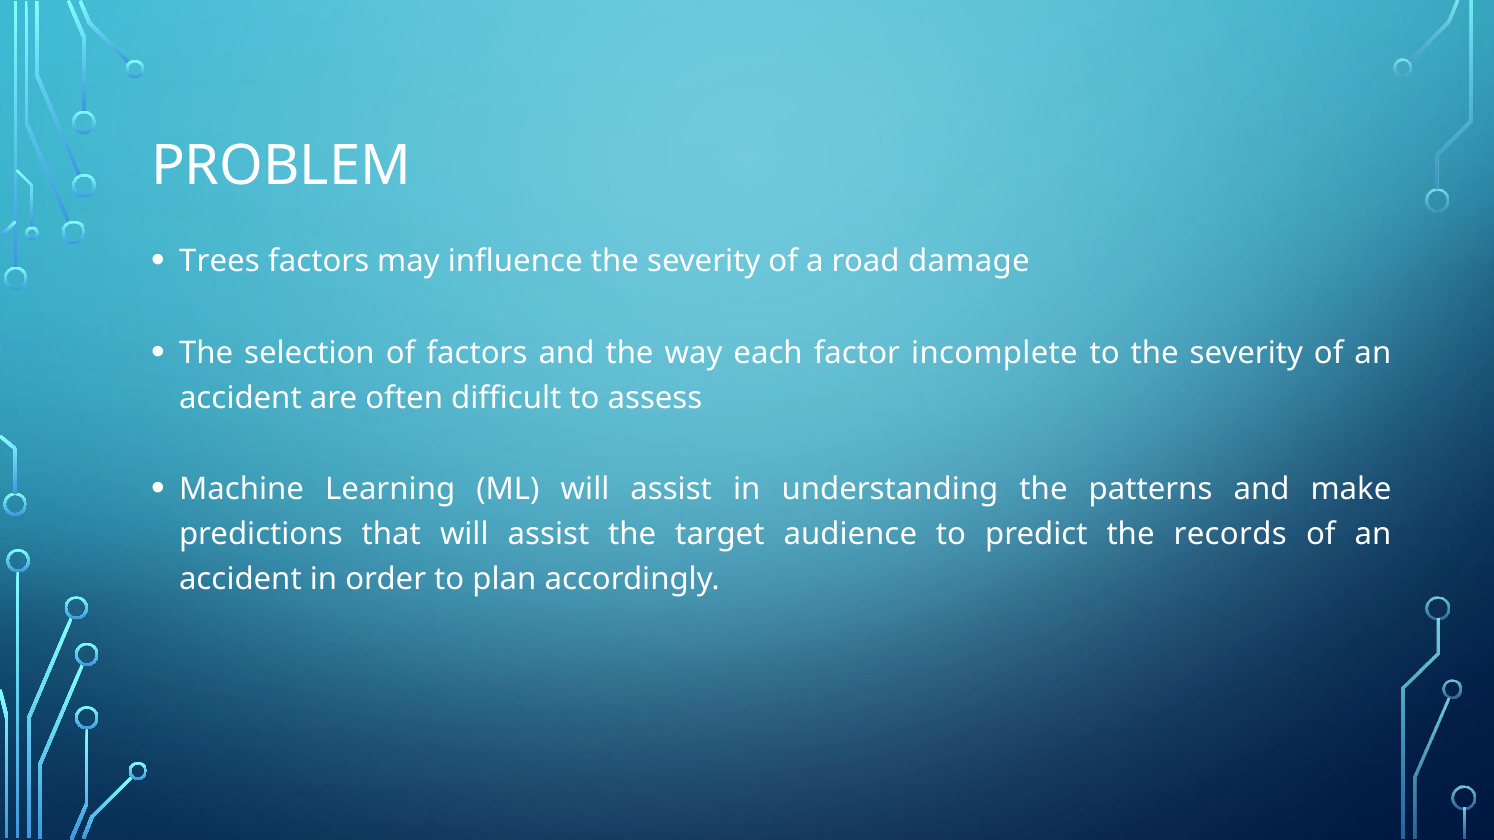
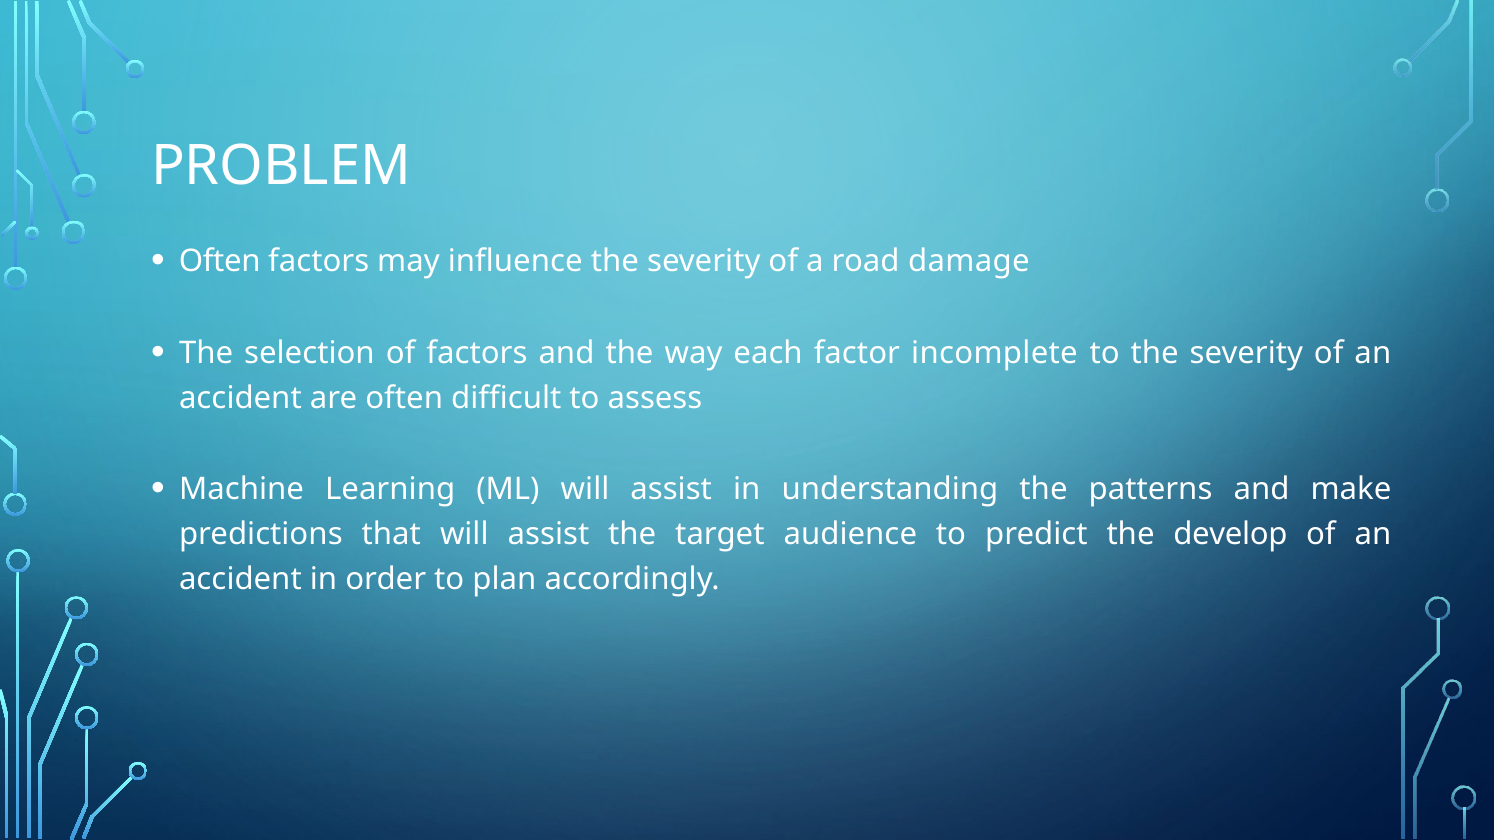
Trees: Trees -> Often (220, 262)
records: records -> develop (1230, 535)
